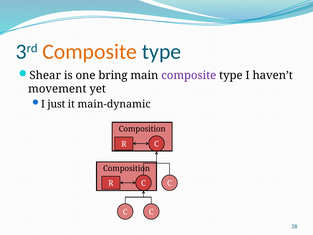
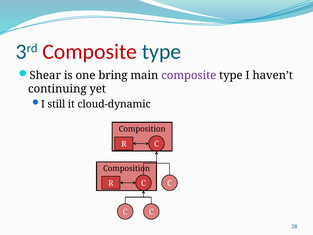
Composite colour: orange -> red (90, 52)
movement: movement -> continuing (57, 89)
just: just -> still (56, 104)
main-dynamic: main-dynamic -> cloud-dynamic (114, 104)
